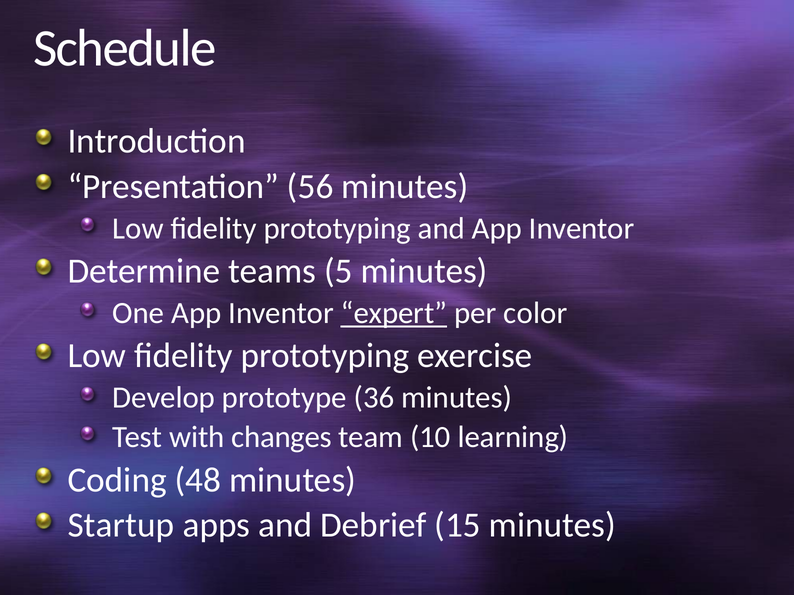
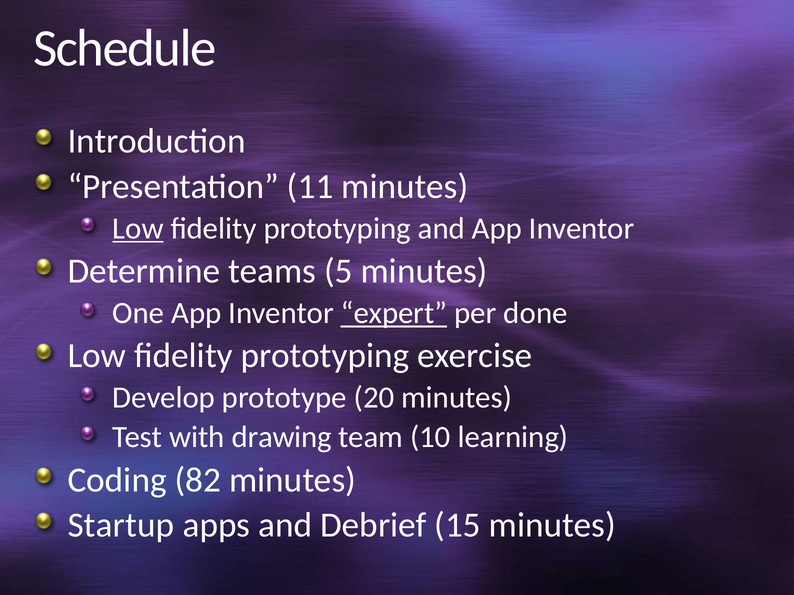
56: 56 -> 11 (310, 187)
Low underline: none -> present (138, 229)
color: color -> done (536, 313)
36: 36 -> 20 (374, 398)
changes: changes -> drawing (282, 438)
48: 48 -> 82 (198, 480)
